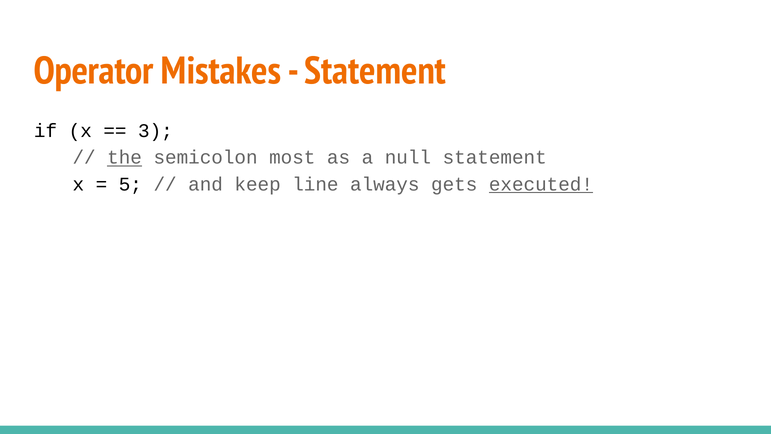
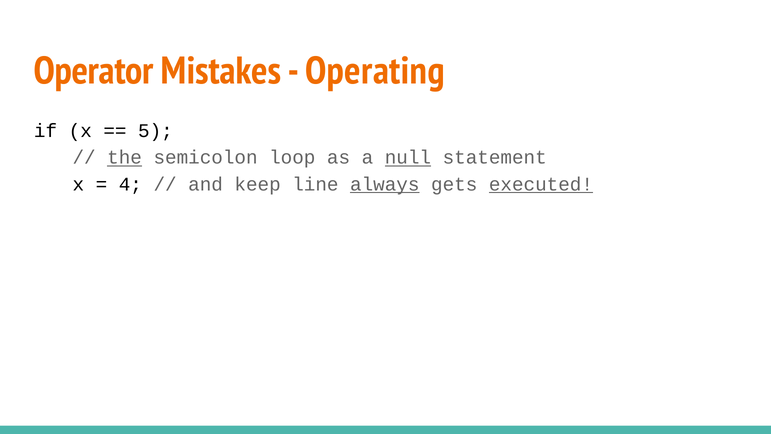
Statement: Statement -> Operating (375, 71)
3: 3 -> 5 (155, 131)
most: most -> loop (292, 157)
null underline: none -> present (408, 157)
5: 5 -> 4 (130, 184)
always underline: none -> present (385, 184)
